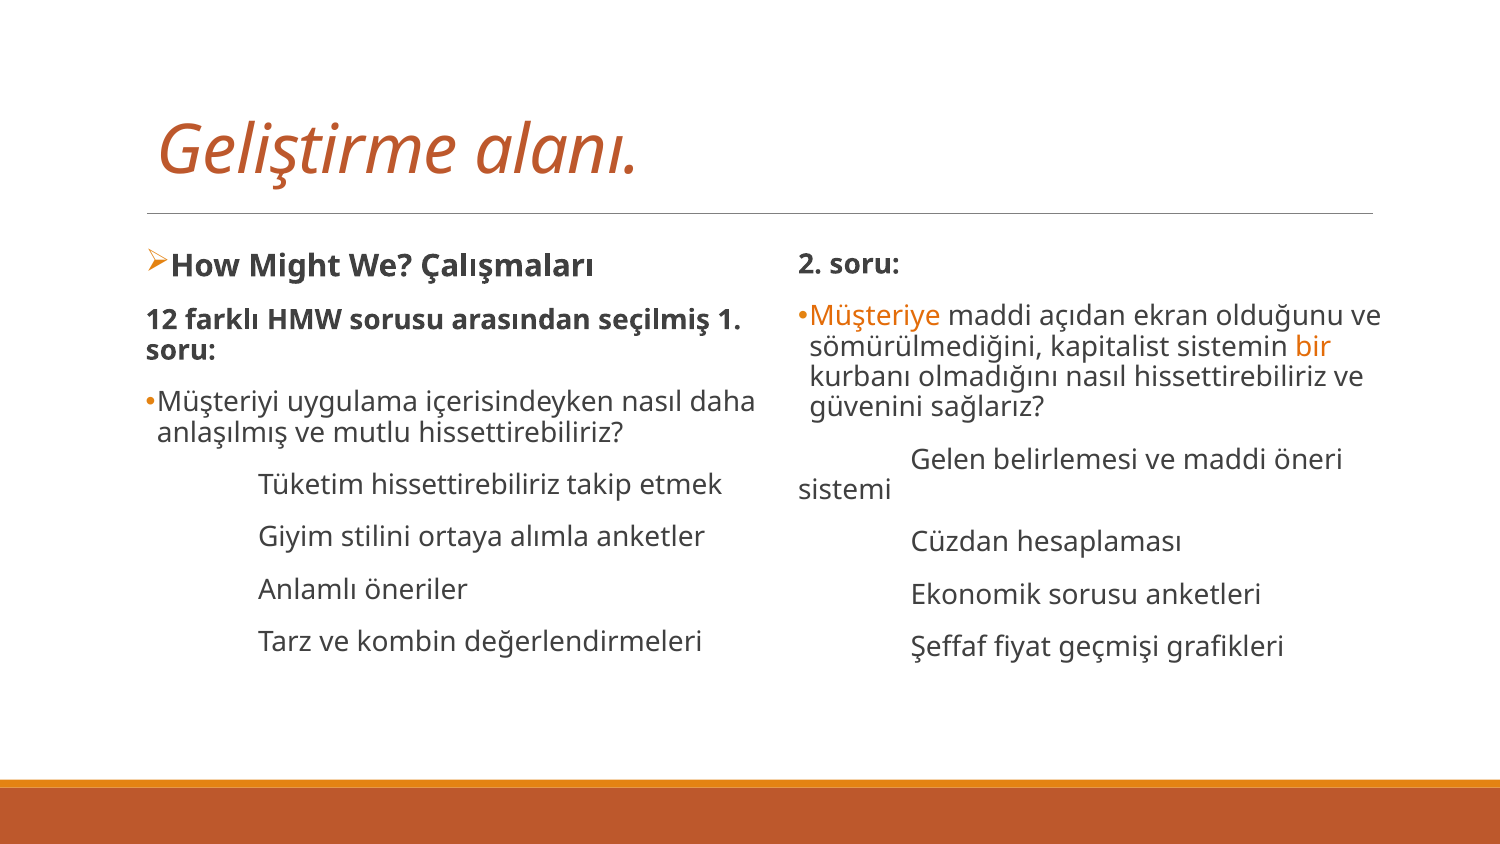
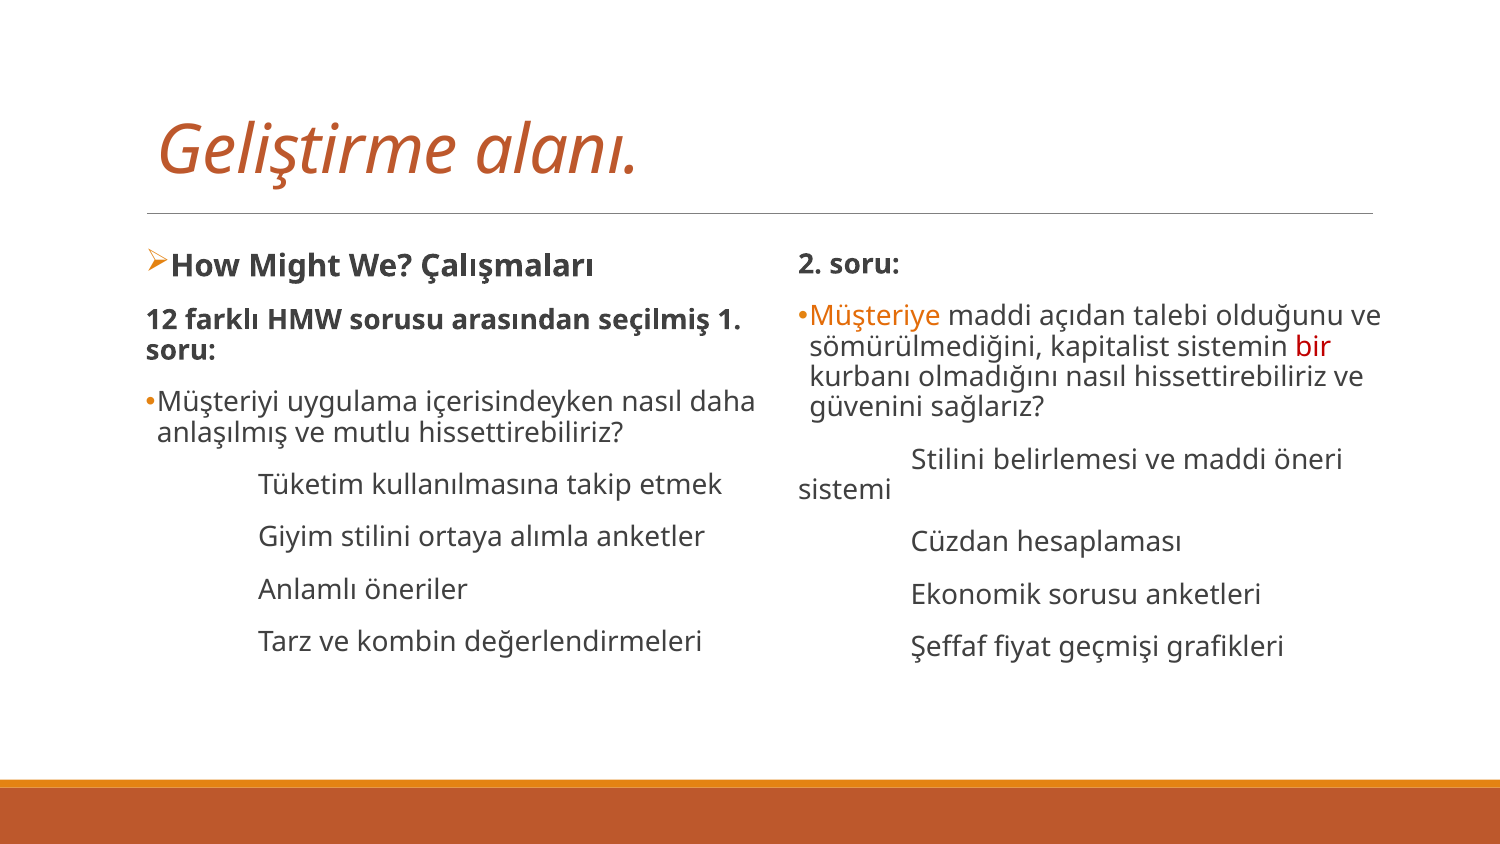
ekran: ekran -> talebi (1171, 316)
bir colour: orange -> red (1313, 347)
Gelen: Gelen -> Stilini (948, 460)
Tüketim hissettirebiliriz: hissettirebiliriz -> kullanılmasına (465, 485)
